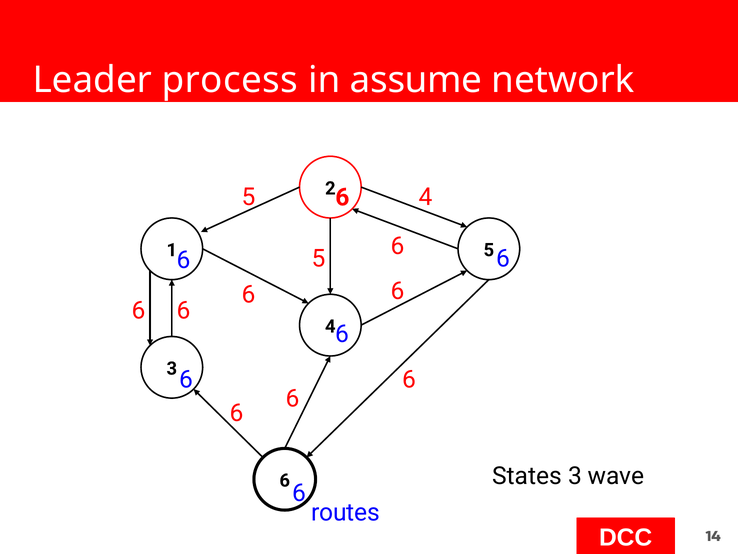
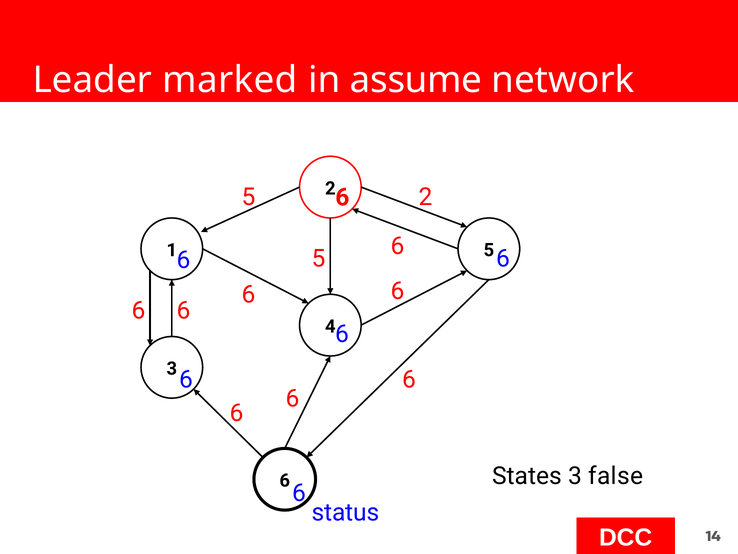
process: process -> marked (230, 80)
5 4: 4 -> 2 (426, 197)
wave: wave -> false (616, 475)
routes: routes -> status (345, 512)
